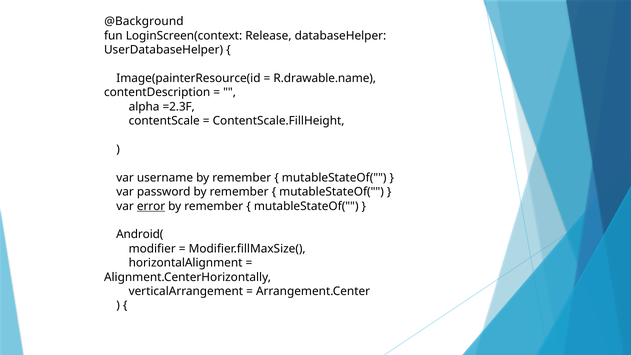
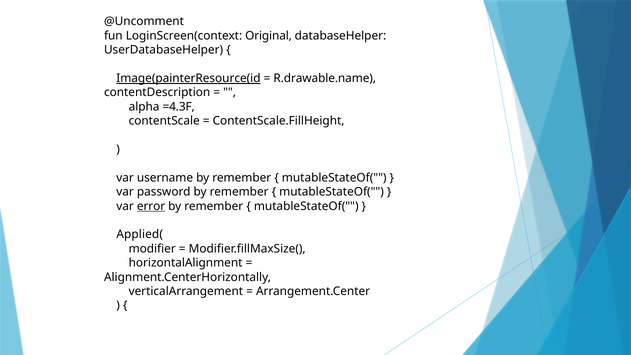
@Background: @Background -> @Uncomment (144, 22)
Release: Release -> Original (269, 36)
Image(painterResource(id underline: none -> present (188, 78)
=2.3F: =2.3F -> =4.3F (179, 107)
Android(: Android( -> Applied( (140, 234)
